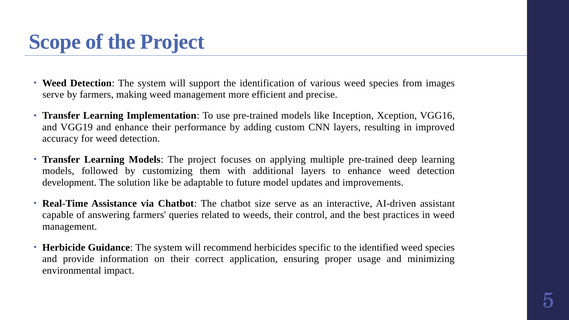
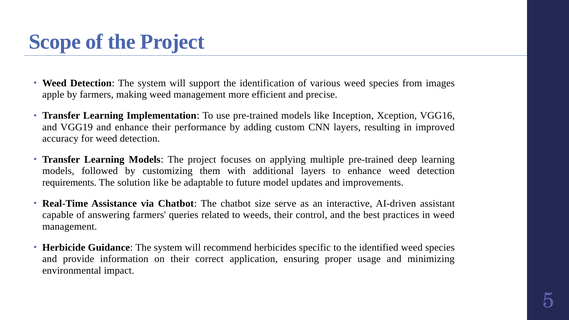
serve: serve -> apple (53, 95)
development: development -> requirements (69, 183)
